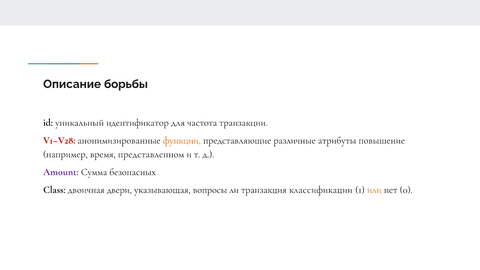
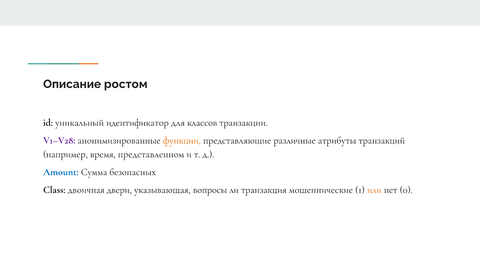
борьбы: борьбы -> ростом (126, 84)
частота: частота -> классов (202, 122)
V1–V28 colour: red -> purple (59, 140)
повышение: повышение -> транзакций (382, 140)
Amount colour: purple -> blue (61, 172)
классификации: классификации -> мошеннические (321, 190)
